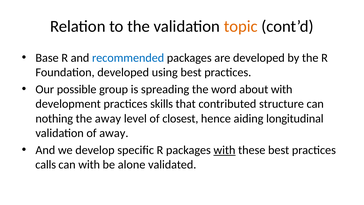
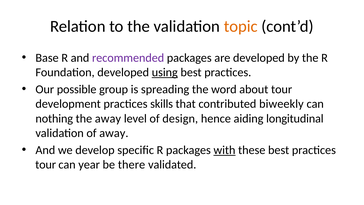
recommended colour: blue -> purple (128, 58)
using underline: none -> present (165, 72)
about with: with -> tour (282, 89)
structure: structure -> biweekly (281, 104)
closest: closest -> design (180, 118)
calls: calls -> tour (46, 164)
can with: with -> year (89, 164)
alone: alone -> there (132, 164)
